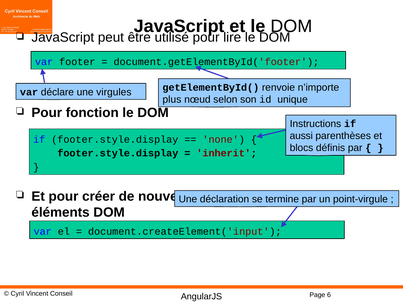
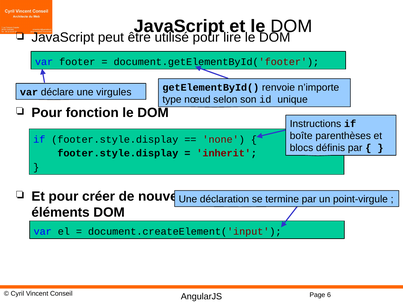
plus: plus -> type (172, 100)
aussi: aussi -> boîte (301, 136)
